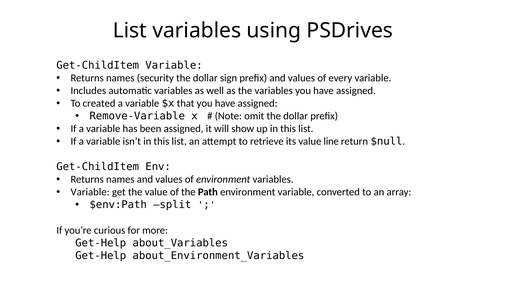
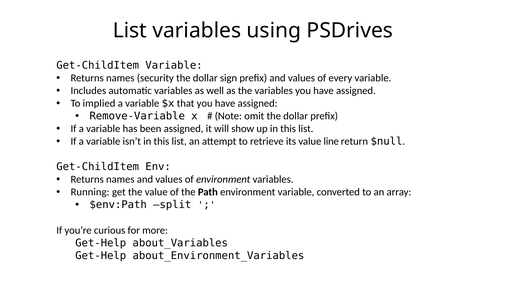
created: created -> implied (99, 103)
Variable: Variable -> Running (90, 192)
